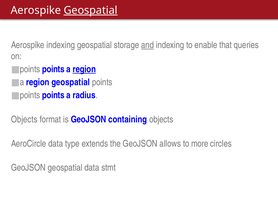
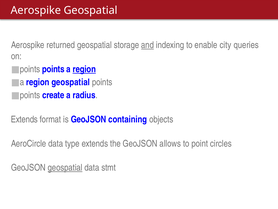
Geospatial underline: present -> none (91, 10)
Aerospike indexing: indexing -> returned (61, 45)
that: that -> city (226, 45)
points: points -> create (53, 95)
Objects: Objects -> Extends (24, 119)
more: more -> point (200, 143)
geospatial underline: none -> present (65, 167)
